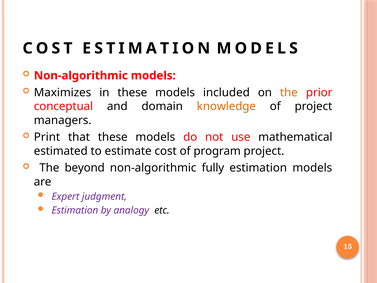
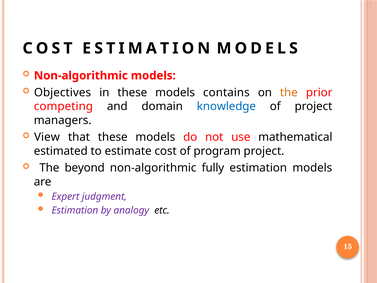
Maximizes: Maximizes -> Objectives (62, 92)
included: included -> contains (226, 92)
conceptual: conceptual -> competing (63, 106)
knowledge colour: orange -> blue (226, 106)
Print: Print -> View (47, 137)
